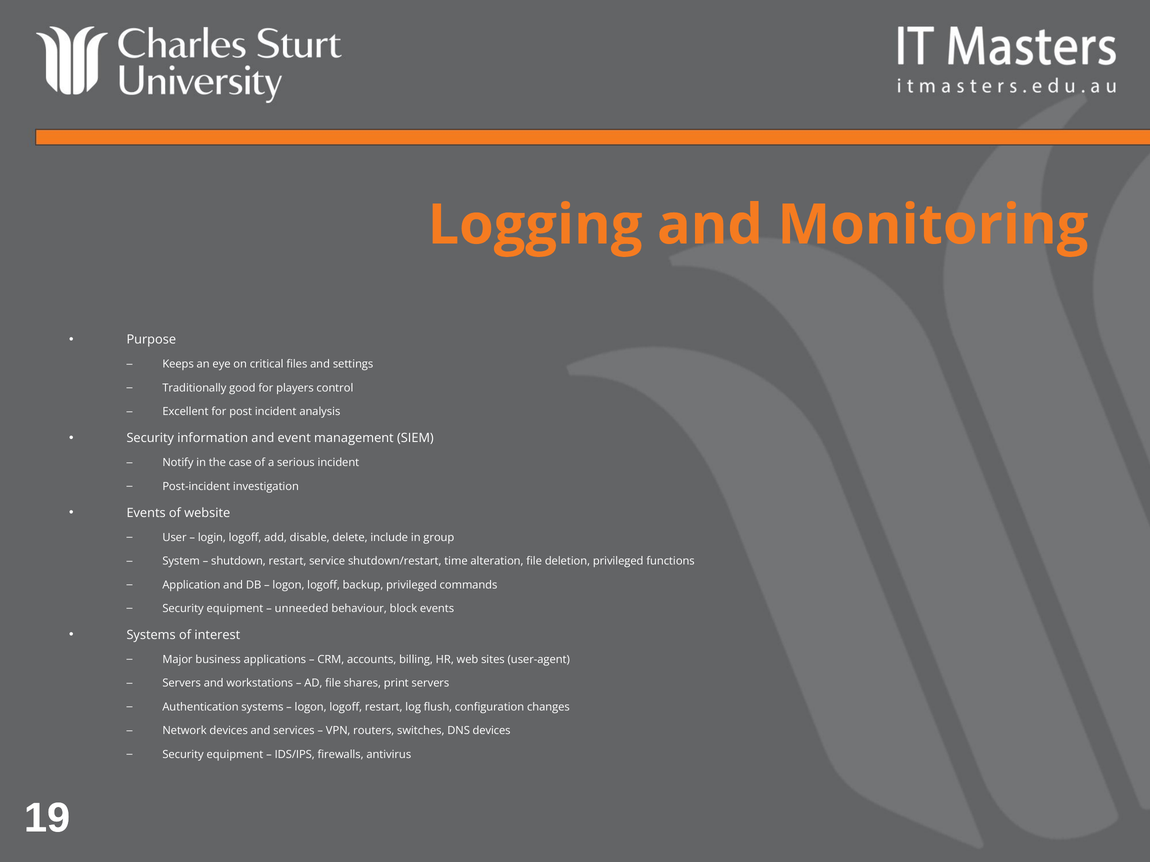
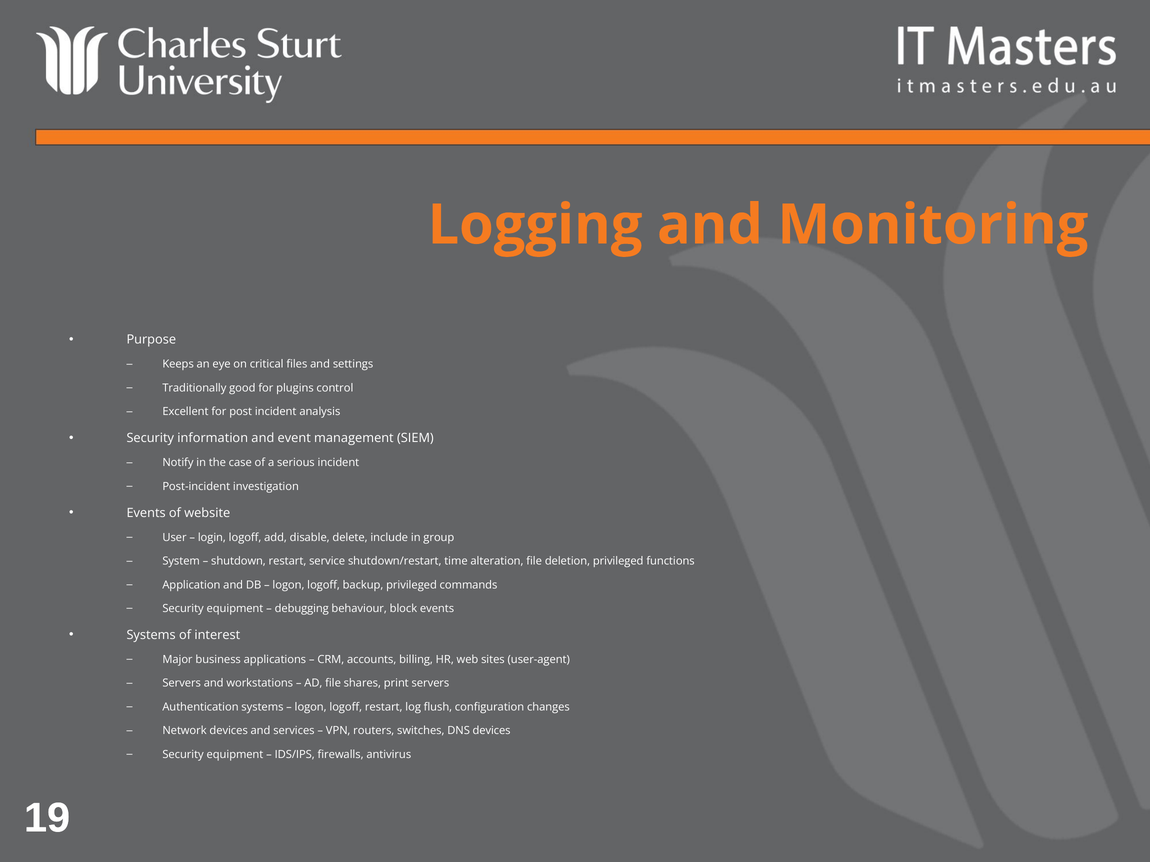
players: players -> plugins (295, 388)
unneeded: unneeded -> debugging (302, 609)
